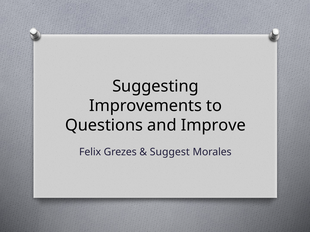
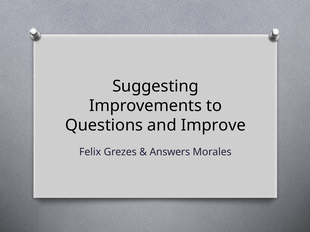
Suggest: Suggest -> Answers (170, 152)
